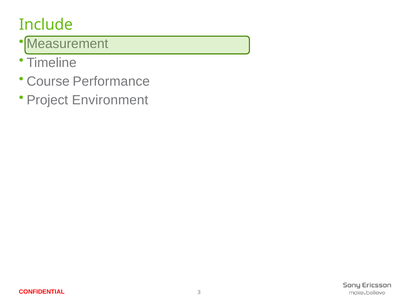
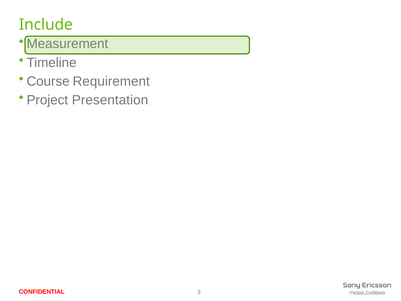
Performance: Performance -> Requirement (111, 81)
Environment: Environment -> Presentation (110, 100)
